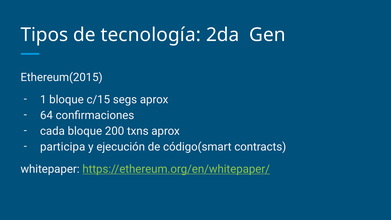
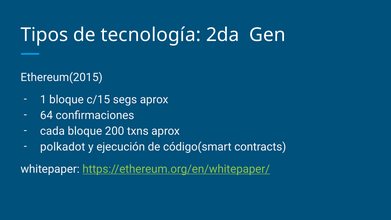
participa: participa -> polkadot (63, 147)
